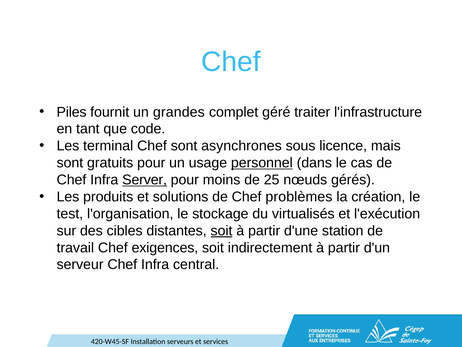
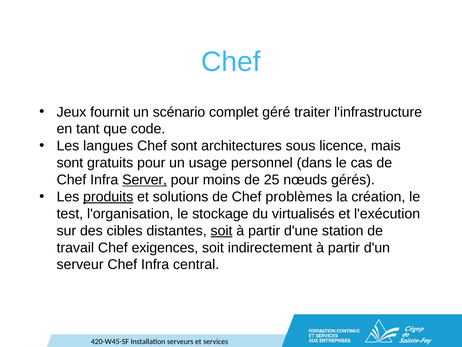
Piles: Piles -> Jeux (71, 112)
grandes: grandes -> scénario (179, 112)
terminal: terminal -> langues (108, 146)
asynchrones: asynchrones -> architectures (242, 146)
personnel underline: present -> none (262, 163)
produits underline: none -> present (108, 197)
